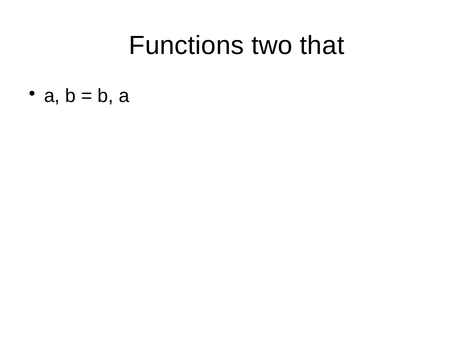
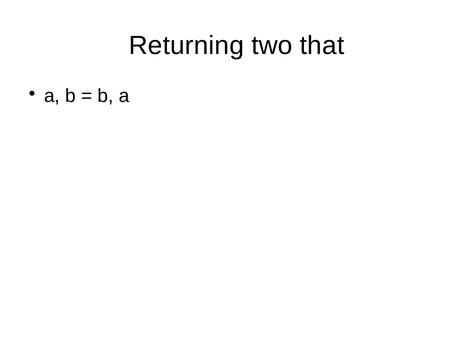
Functions: Functions -> Returning (186, 46)
